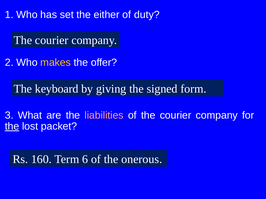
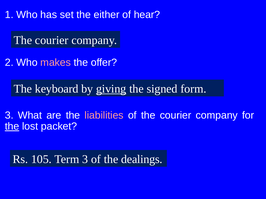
duty: duty -> hear (147, 15)
makes colour: yellow -> pink (56, 63)
giving underline: none -> present (111, 89)
160: 160 -> 105 (41, 160)
Term 6: 6 -> 3 (85, 160)
onerous: onerous -> dealings (142, 160)
